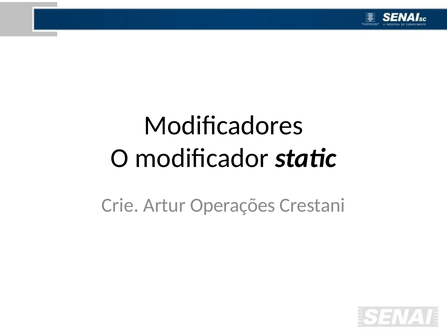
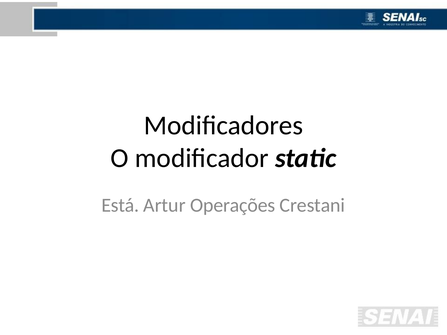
Crie: Crie -> Está (120, 206)
